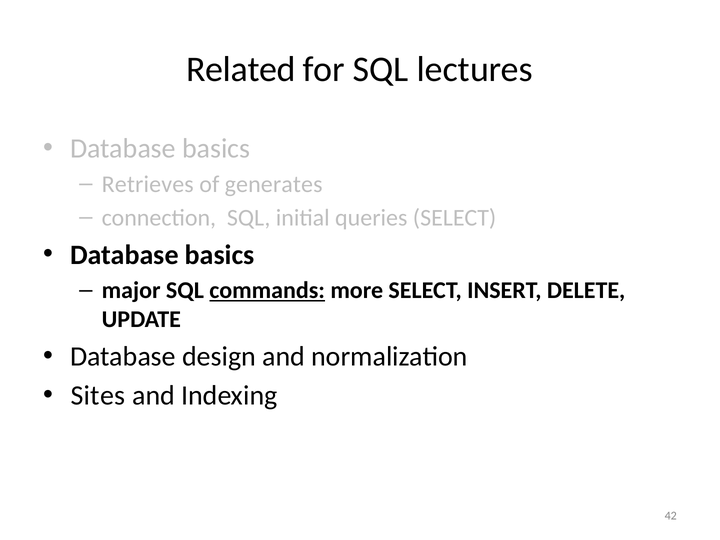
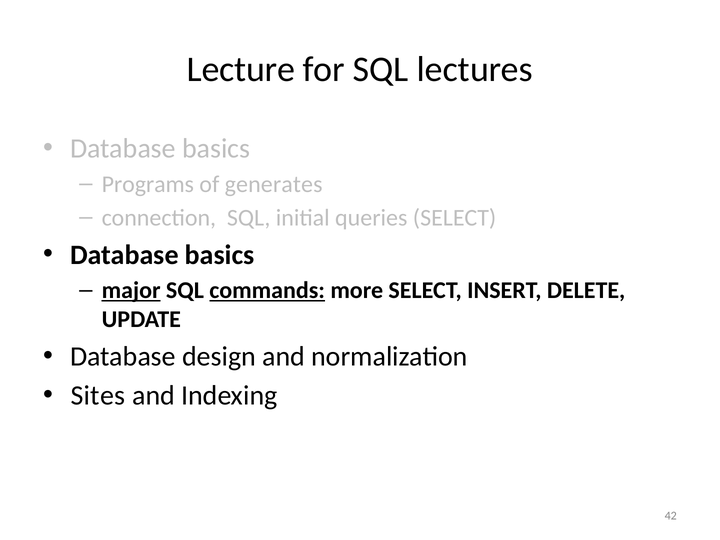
Related: Related -> Lecture (241, 69)
Retrieves: Retrieves -> Programs (148, 184)
major underline: none -> present (131, 291)
